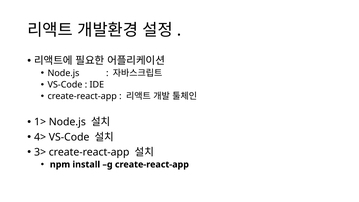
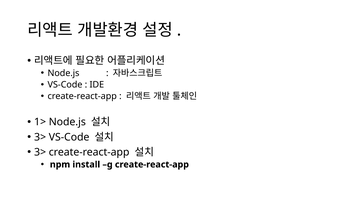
4>: 4> -> 3> (40, 137)
